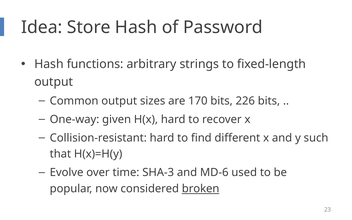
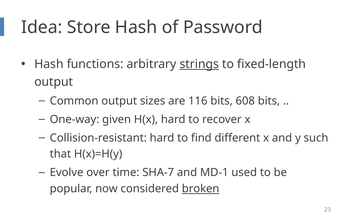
strings underline: none -> present (199, 64)
170: 170 -> 116 (198, 101)
226: 226 -> 608 (245, 101)
SHA-3: SHA-3 -> SHA-7 (158, 173)
MD-6: MD-6 -> MD-1 (214, 173)
